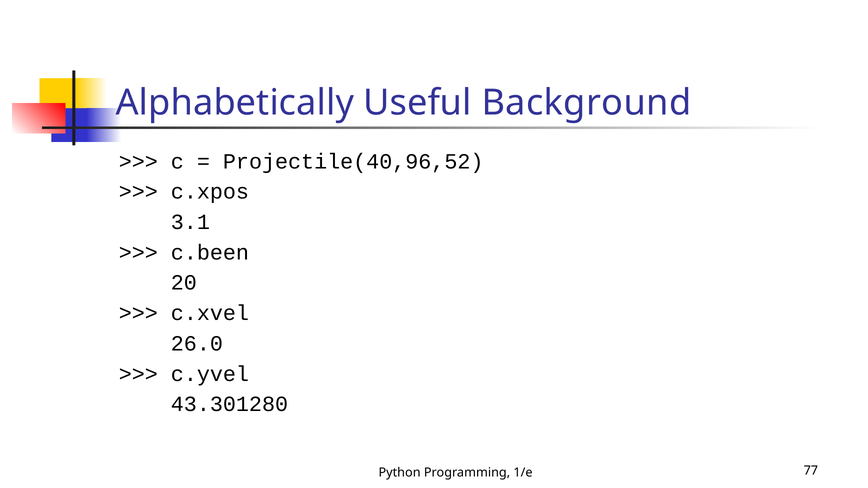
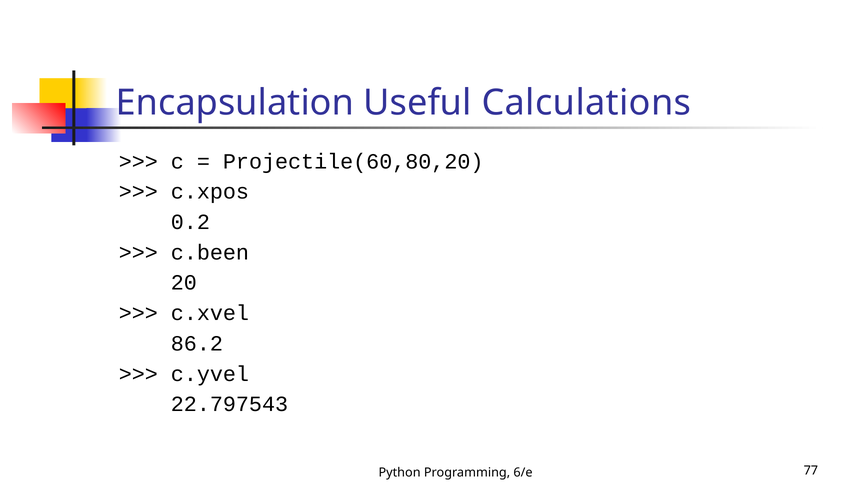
Alphabetically: Alphabetically -> Encapsulation (235, 103)
Background: Background -> Calculations (586, 103)
Projectile(40,96,52: Projectile(40,96,52 -> Projectile(60,80,20 (353, 161)
3.1: 3.1 -> 0.2 (190, 222)
26.0: 26.0 -> 86.2 (197, 344)
43.301280: 43.301280 -> 22.797543 (229, 404)
1/e: 1/e -> 6/e (523, 473)
